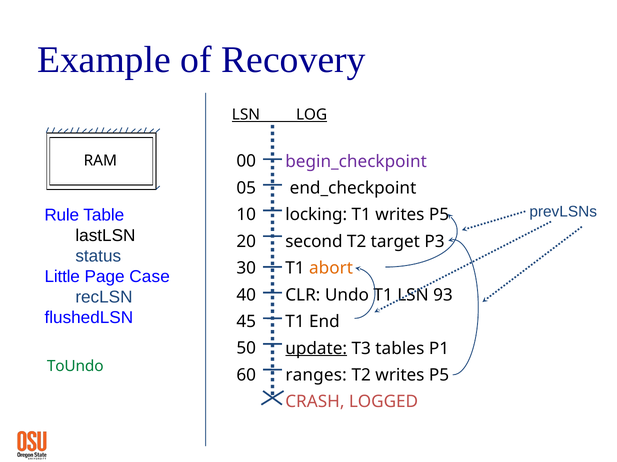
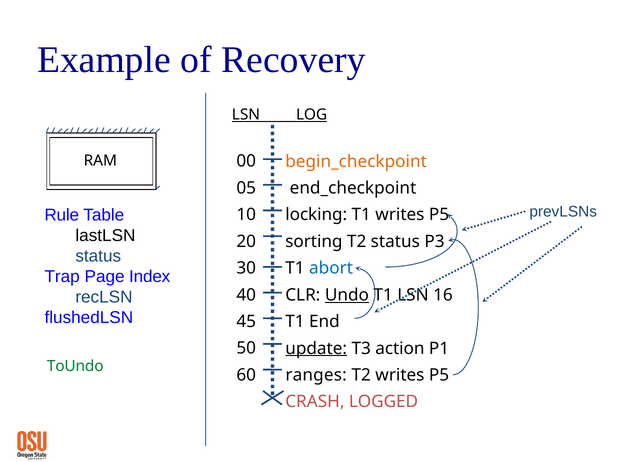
begin_checkpoint colour: purple -> orange (356, 162)
second: second -> sorting (314, 242)
T2 target: target -> status (395, 242)
abort colour: orange -> blue (331, 269)
Little: Little -> Trap (62, 277)
Case: Case -> Index (150, 277)
Undo underline: none -> present (347, 295)
93: 93 -> 16 (443, 295)
tables: tables -> action (400, 349)
